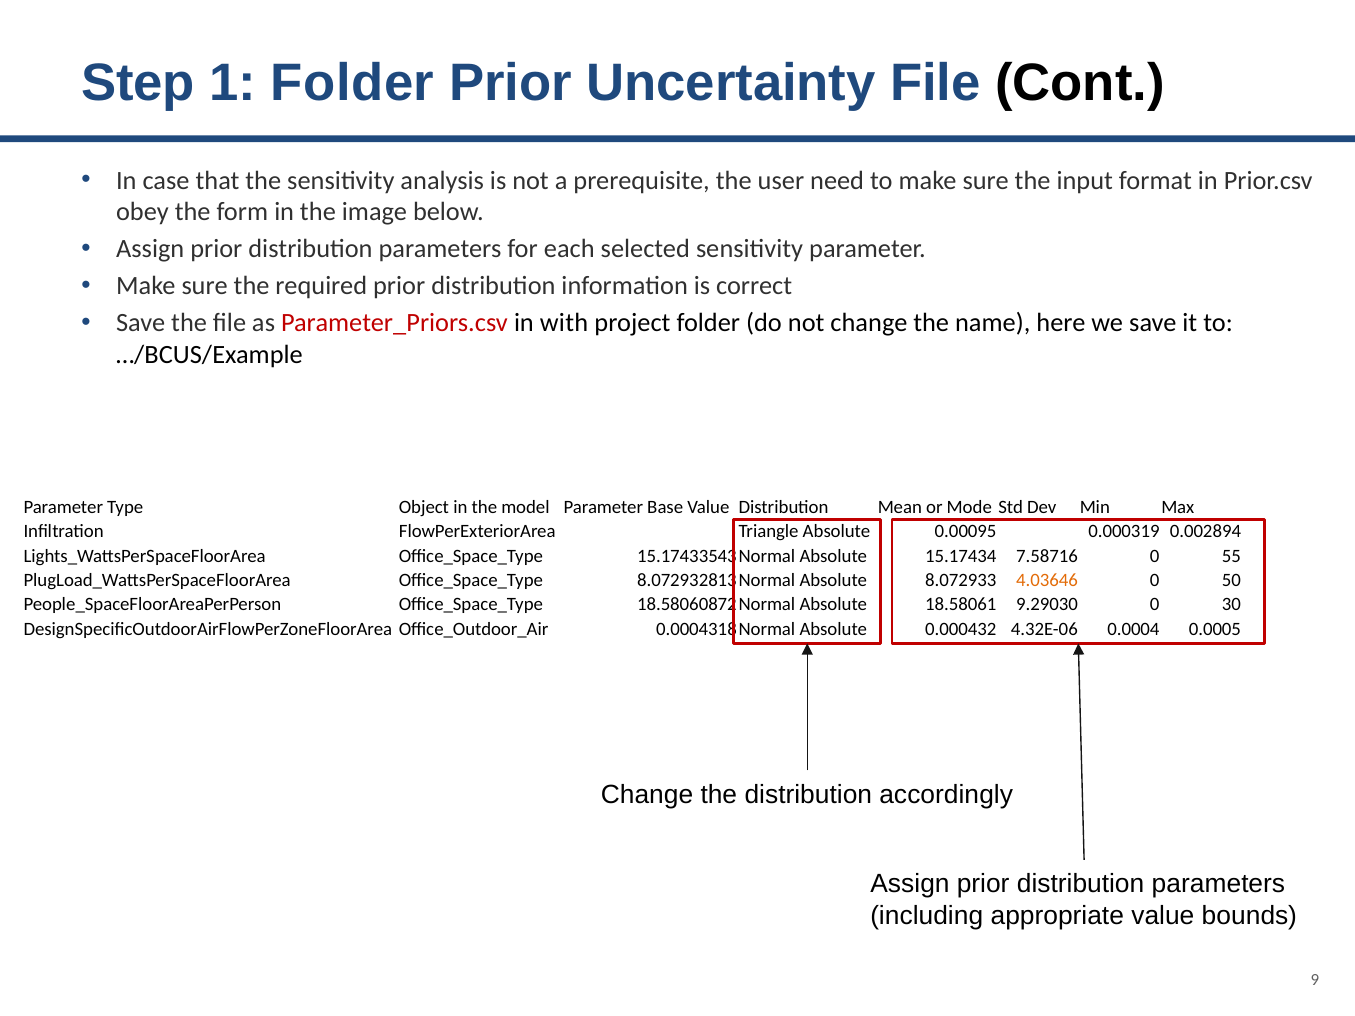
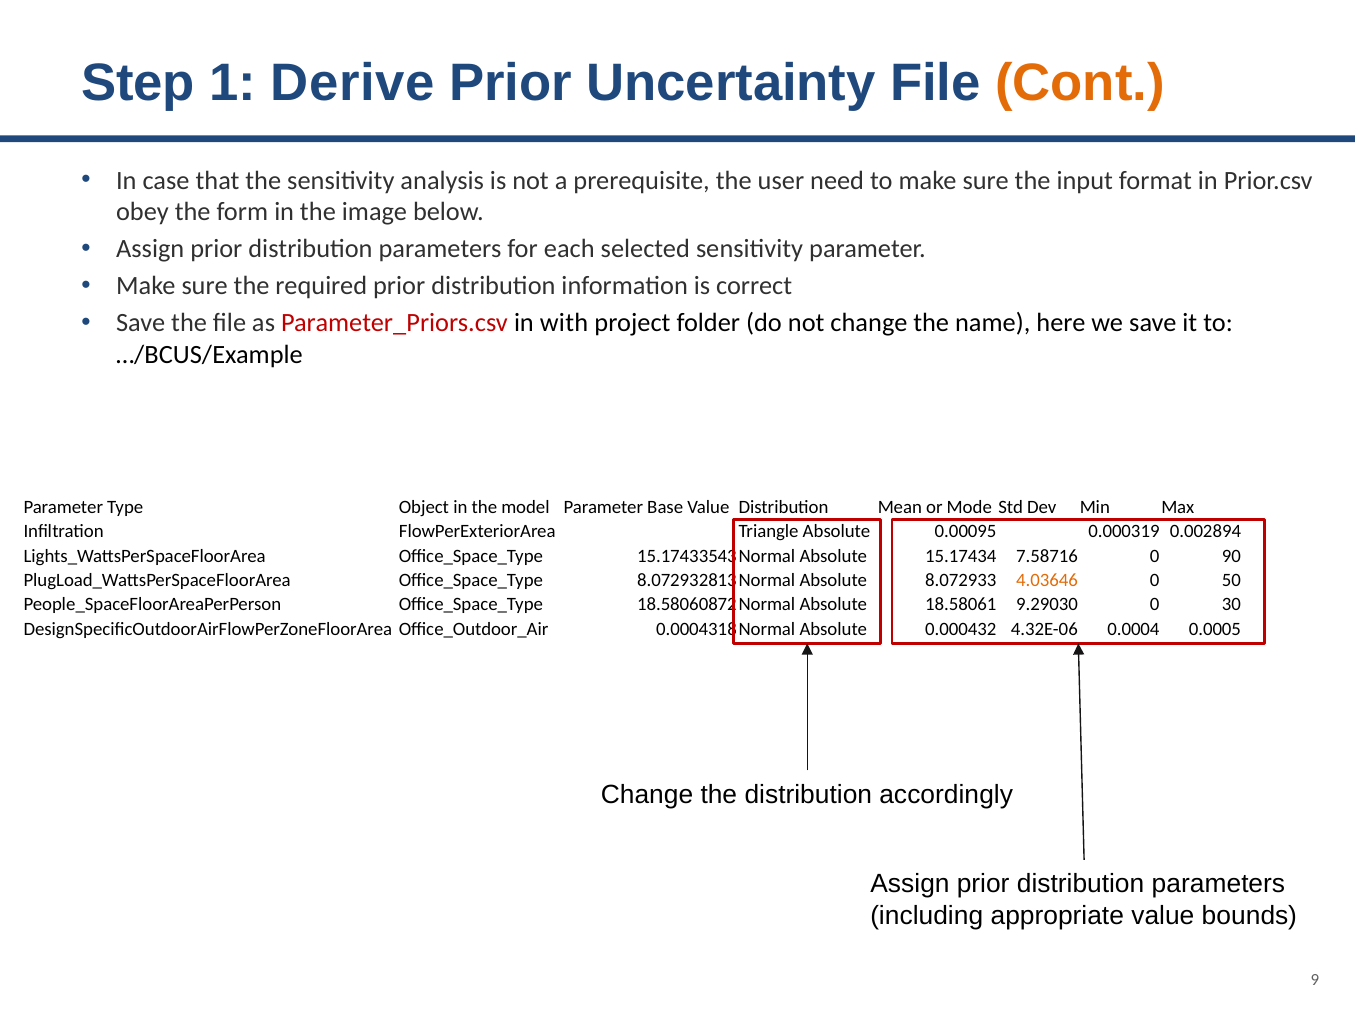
1 Folder: Folder -> Derive (353, 83)
Cont colour: black -> orange (1080, 83)
55: 55 -> 90 (1231, 556)
